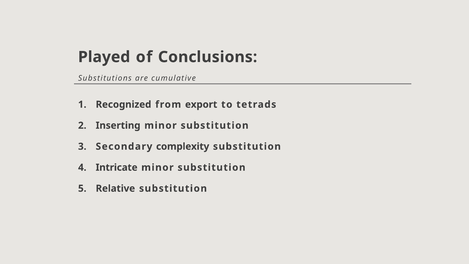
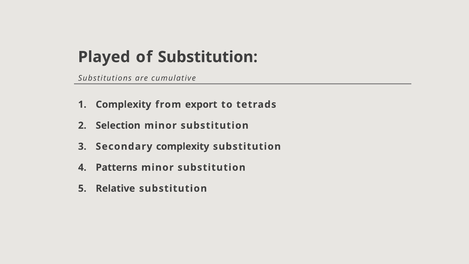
of Conclusions: Conclusions -> Substitution (208, 57)
Recognized: Recognized -> Complexity (123, 104)
Inserting: Inserting -> Selection (118, 125)
Intricate: Intricate -> Patterns (117, 167)
